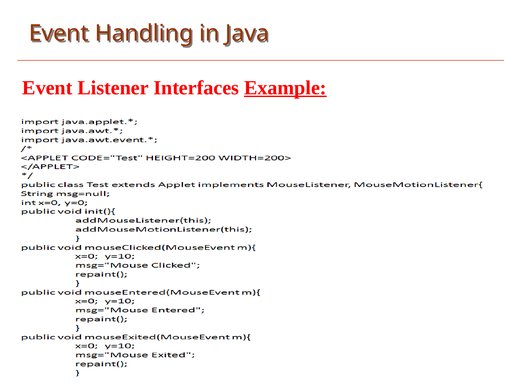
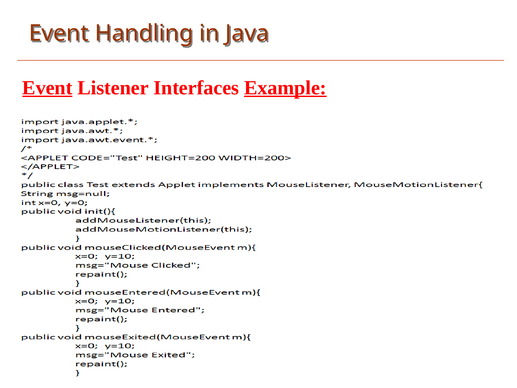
Event underline: none -> present (47, 88)
